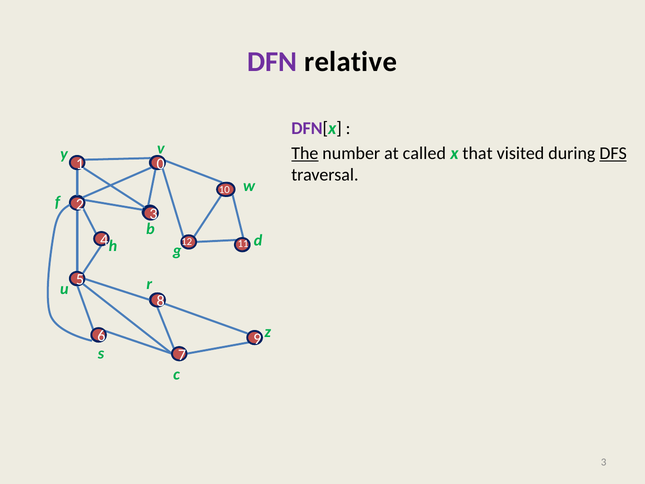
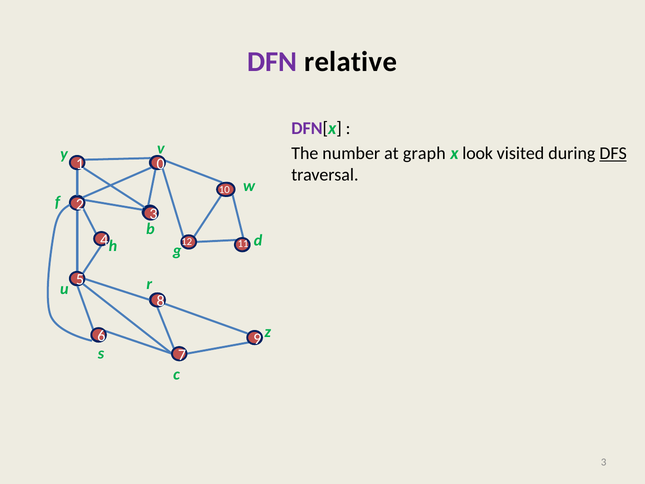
The underline: present -> none (305, 153)
called: called -> graph (424, 153)
that: that -> look (478, 153)
